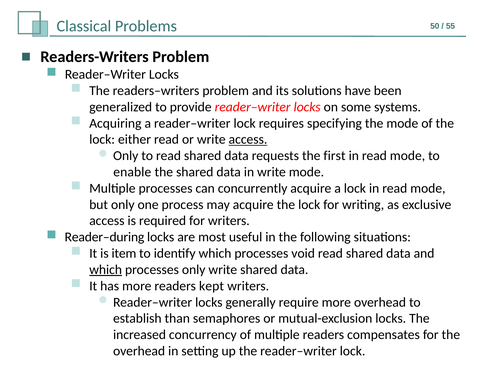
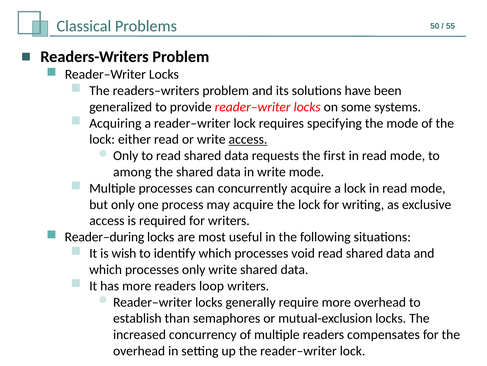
enable: enable -> among (132, 172)
item: item -> wish (124, 253)
which underline: present -> none (106, 269)
kept: kept -> loop (212, 285)
